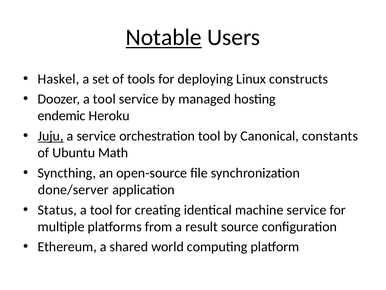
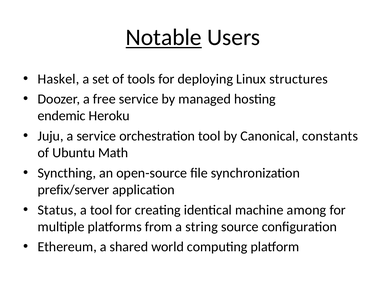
constructs: constructs -> structures (299, 79)
Doozer a tool: tool -> free (104, 99)
Juju underline: present -> none (51, 136)
done/server: done/server -> prefix/server (73, 189)
machine service: service -> among (306, 210)
result: result -> string (202, 226)
